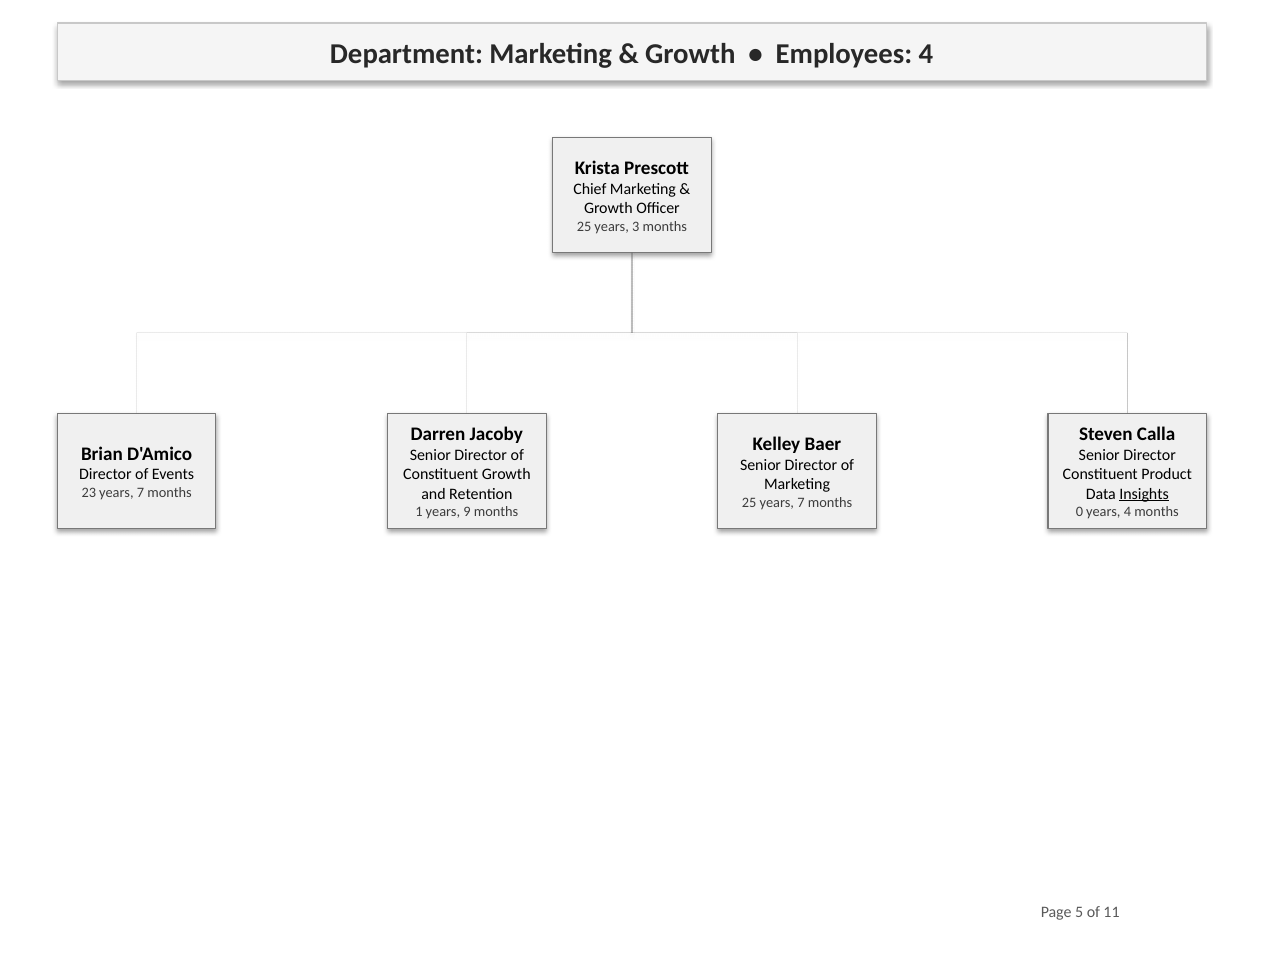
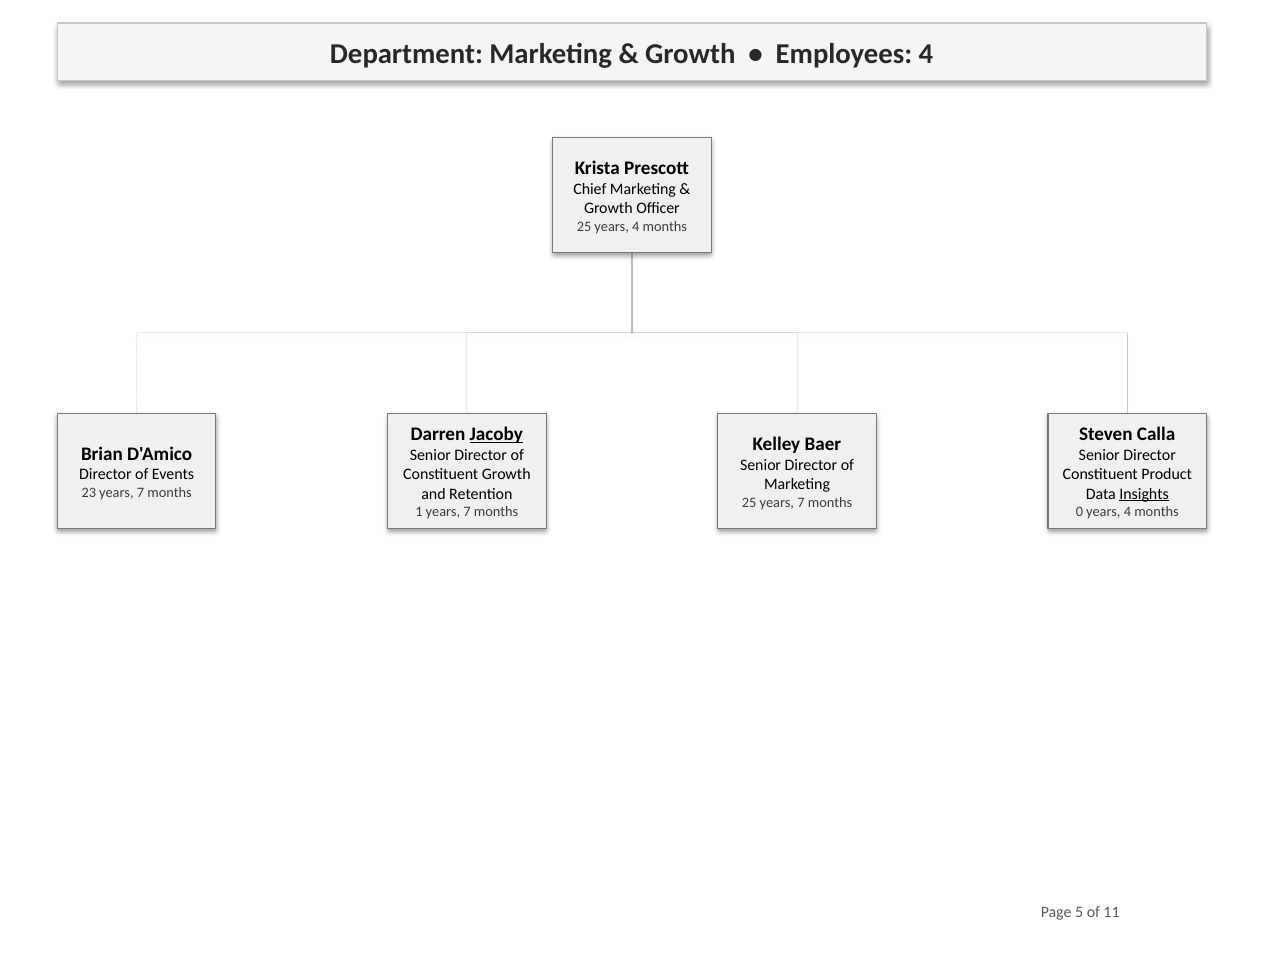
25 years 3: 3 -> 4 (636, 227)
Jacoby underline: none -> present (496, 435)
1 years 9: 9 -> 7 (467, 512)
